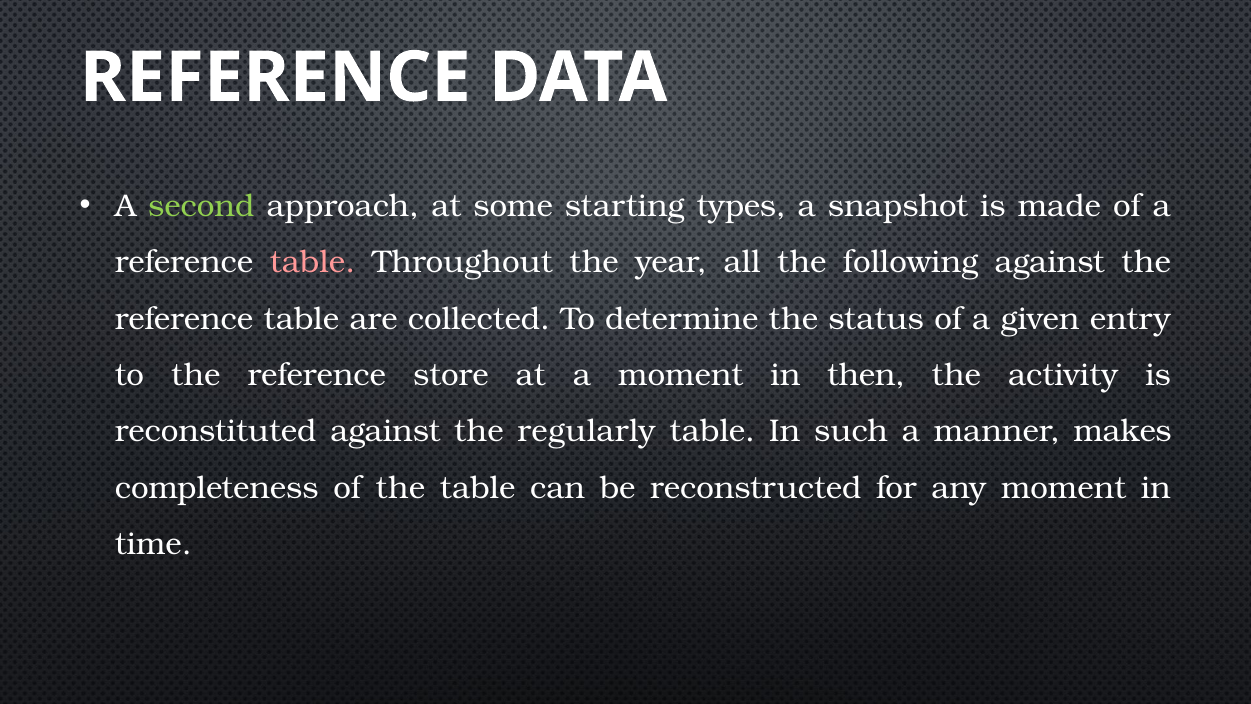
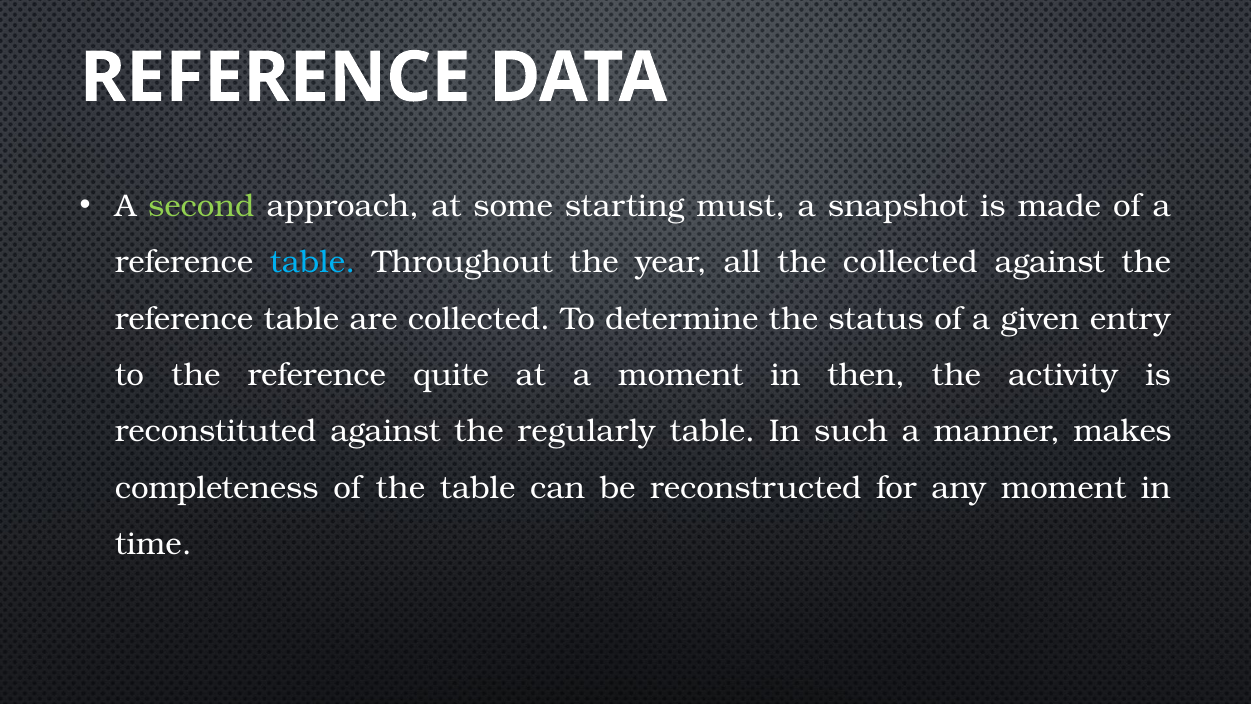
types: types -> must (741, 206)
table colour: pink -> light blue (313, 262)
the following: following -> collected (910, 262)
store: store -> quite (451, 375)
